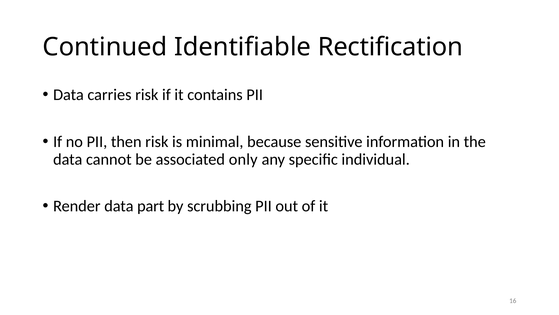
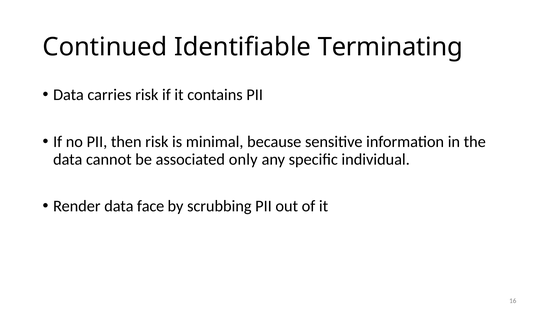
Rectification: Rectification -> Terminating (390, 47)
part: part -> face (151, 206)
